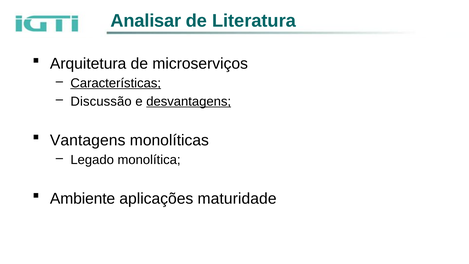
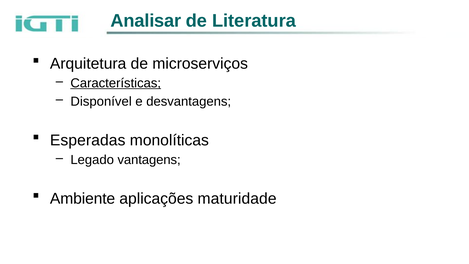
Discussão: Discussão -> Disponível (101, 101)
desvantagens underline: present -> none (189, 101)
Vantagens: Vantagens -> Esperadas (88, 140)
monolítica: monolítica -> vantagens (149, 160)
